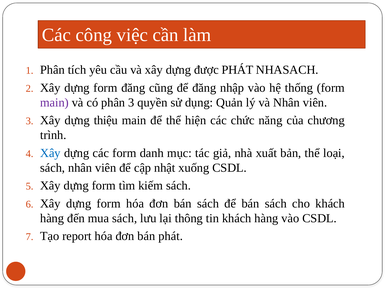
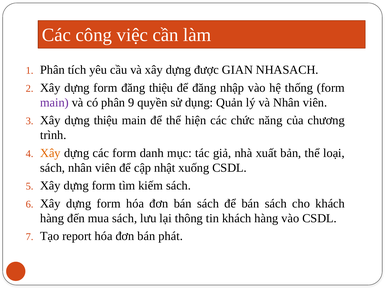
được PHÁT: PHÁT -> GIAN (237, 70)
đăng cũng: cũng -> thiệu (161, 88)
phân 3: 3 -> 9 (131, 102)
Xây colour: blue -> orange (50, 153)
